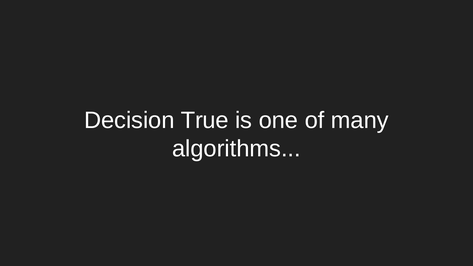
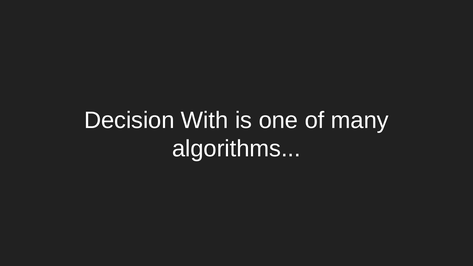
True: True -> With (205, 120)
